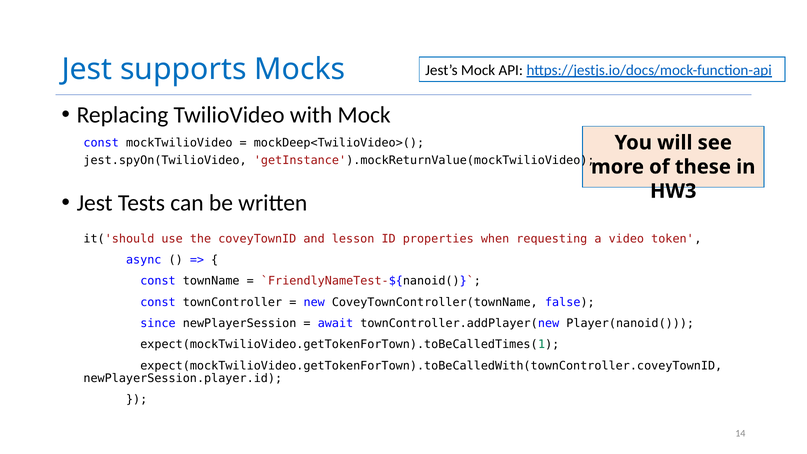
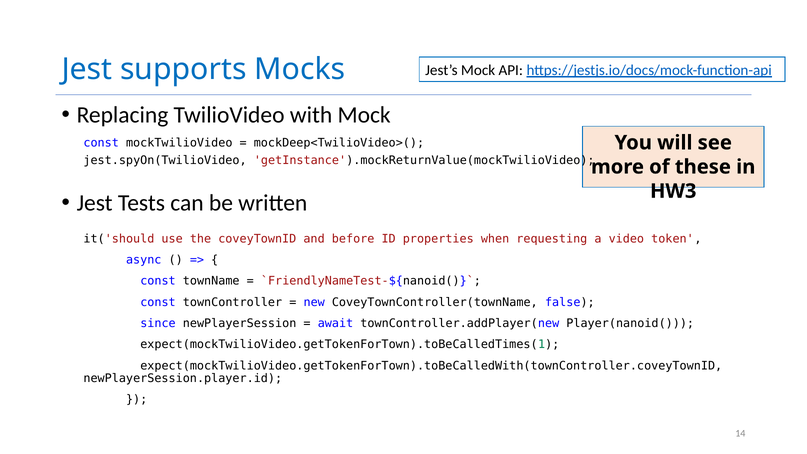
lesson: lesson -> before (353, 239)
